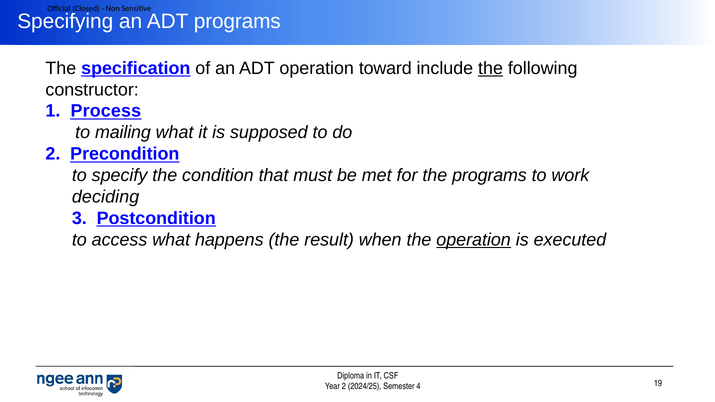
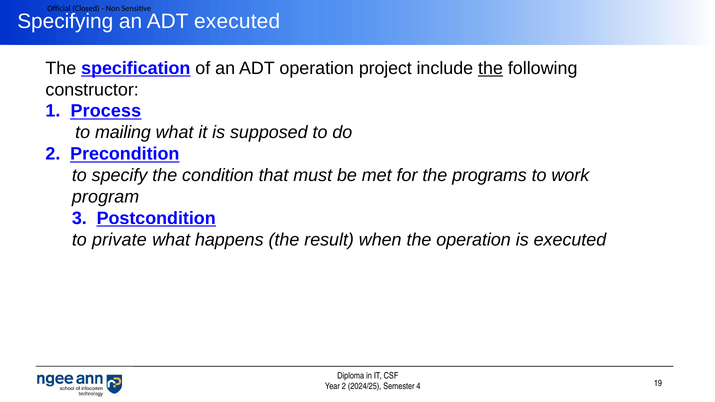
ADT programs: programs -> executed (237, 22)
toward: toward -> project (385, 68)
deciding: deciding -> program (106, 197)
access: access -> private (119, 240)
operation underline: present -> none (474, 240)
